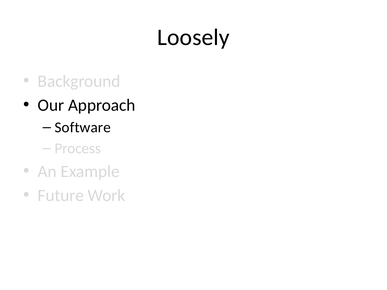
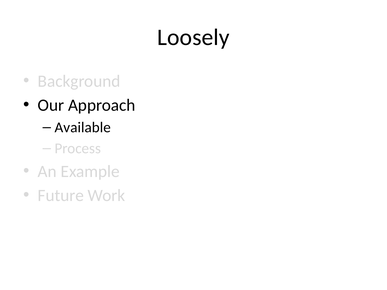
Software: Software -> Available (83, 127)
